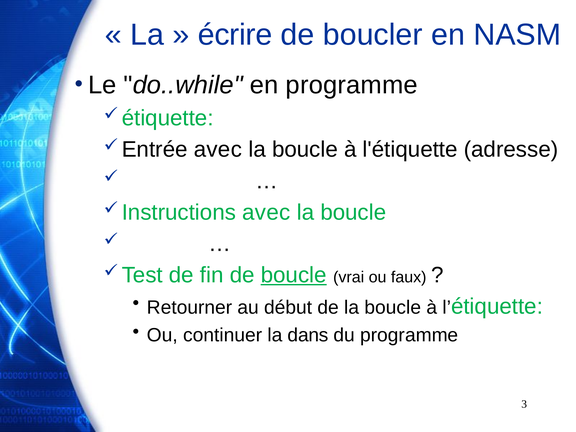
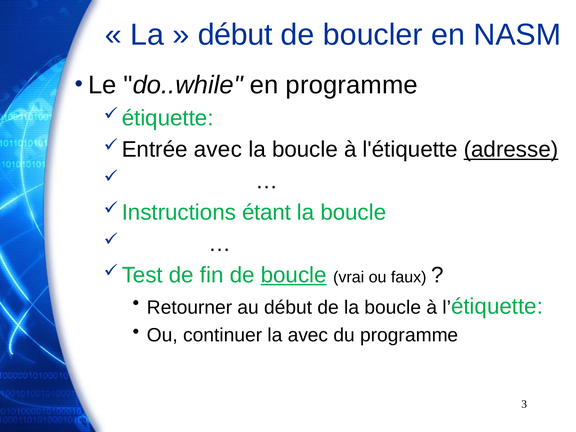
écrire: écrire -> début (235, 35)
adresse underline: none -> present (511, 150)
avec: avec -> étant (266, 212)
la dans: dans -> avec (308, 335)
